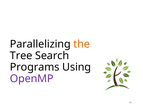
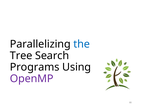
the colour: orange -> blue (82, 44)
